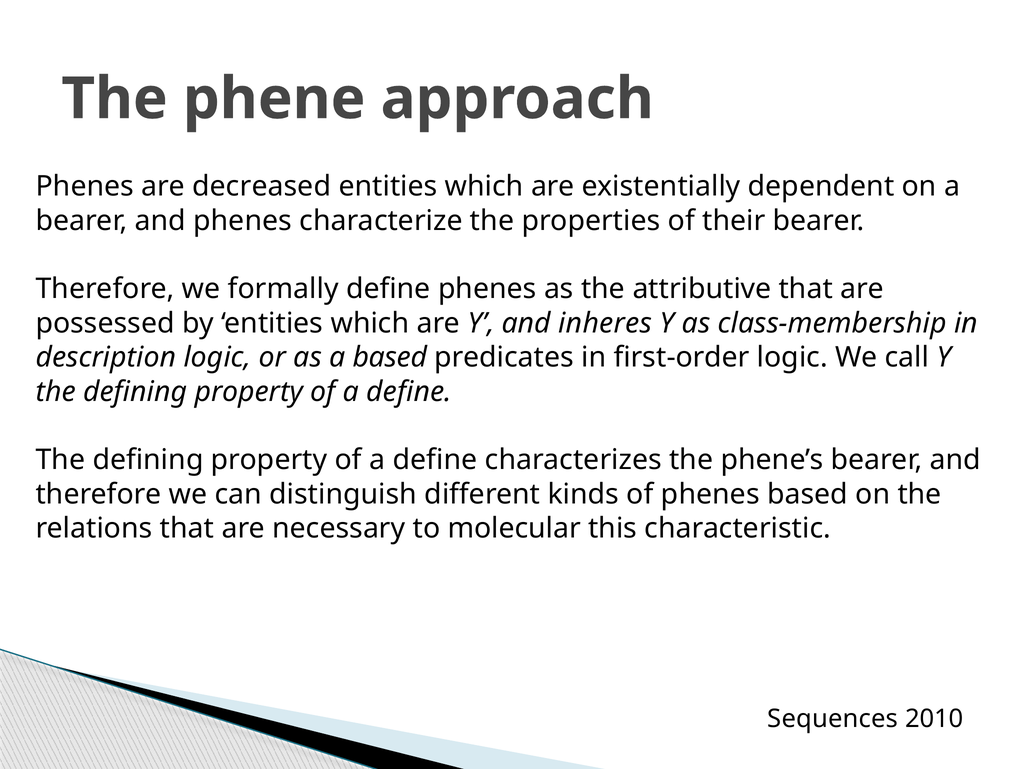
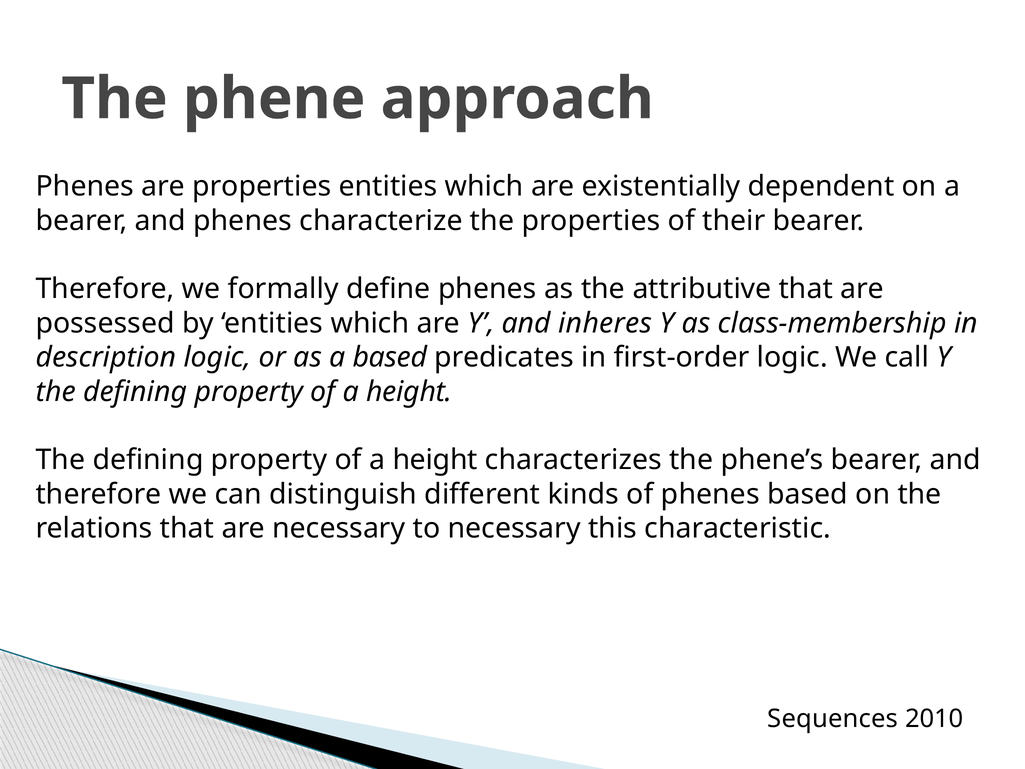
are decreased: decreased -> properties (262, 186)
define: define -> height (409, 392)
define: define -> height (435, 460)
to molecular: molecular -> necessary (514, 528)
